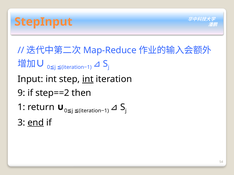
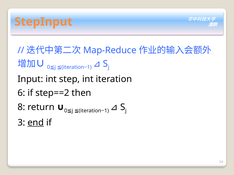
int underline: present -> none (88, 79)
9: 9 -> 6 (21, 93)
1: 1 -> 8 (21, 107)
